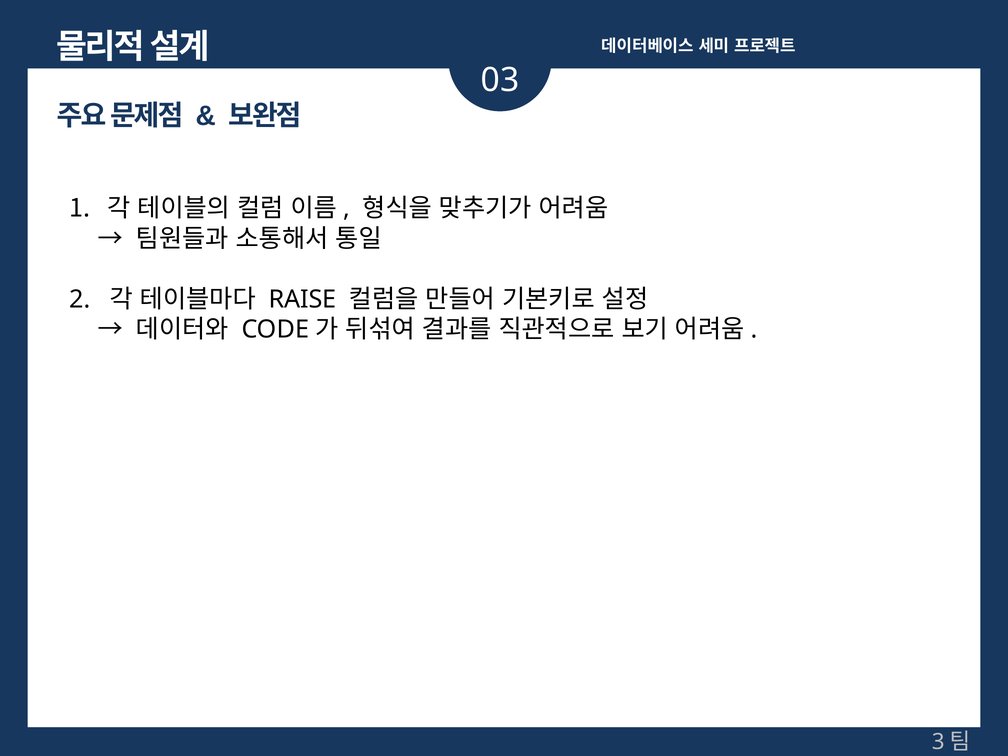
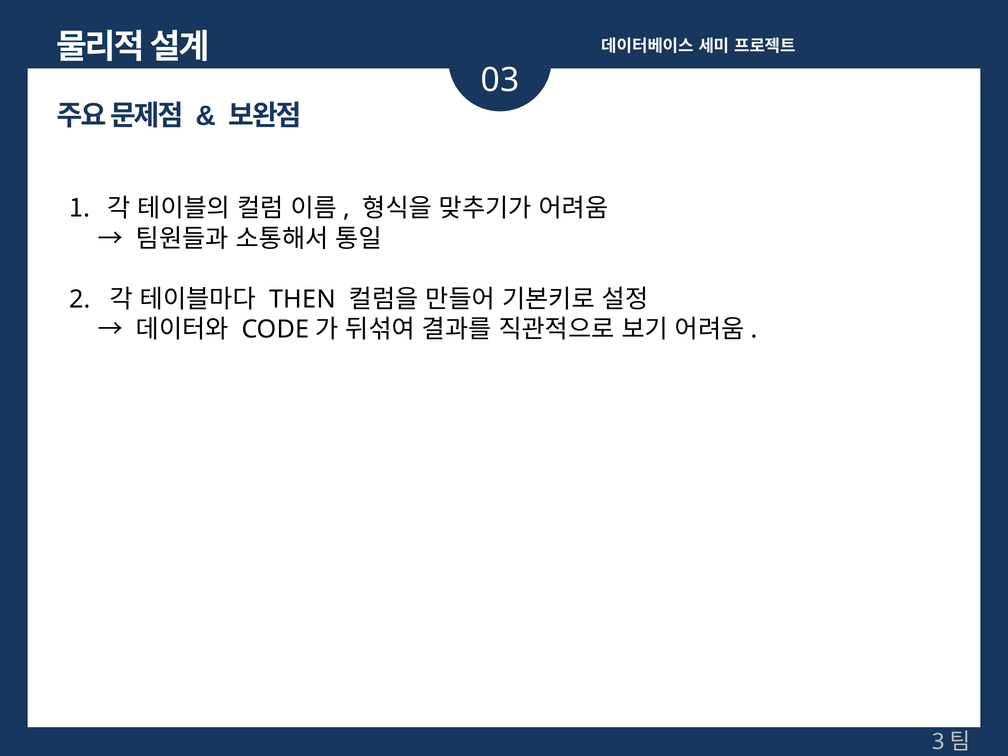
RAISE: RAISE -> THEN (303, 299)
